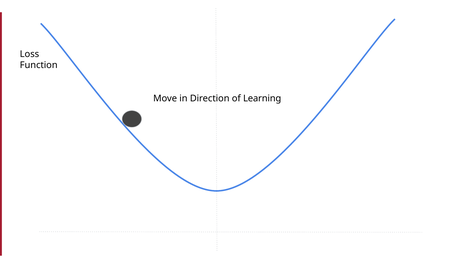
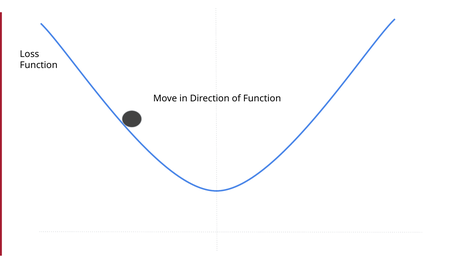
of Learning: Learning -> Function (262, 98)
